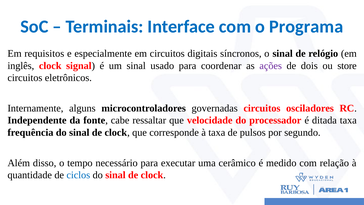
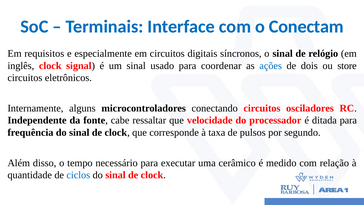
Programa: Programa -> Conectam (306, 27)
ações colour: purple -> blue (271, 66)
governadas: governadas -> conectando (215, 108)
ditada taxa: taxa -> para (348, 120)
